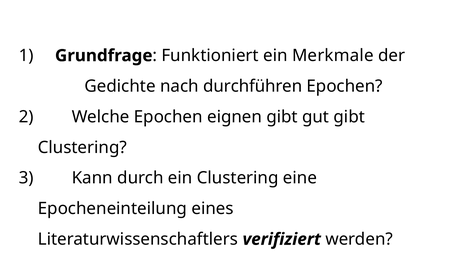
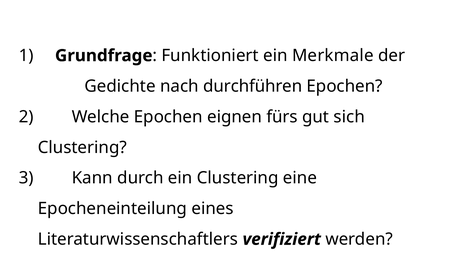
eignen gibt: gibt -> fürs (282, 117)
gut gibt: gibt -> sich (349, 117)
